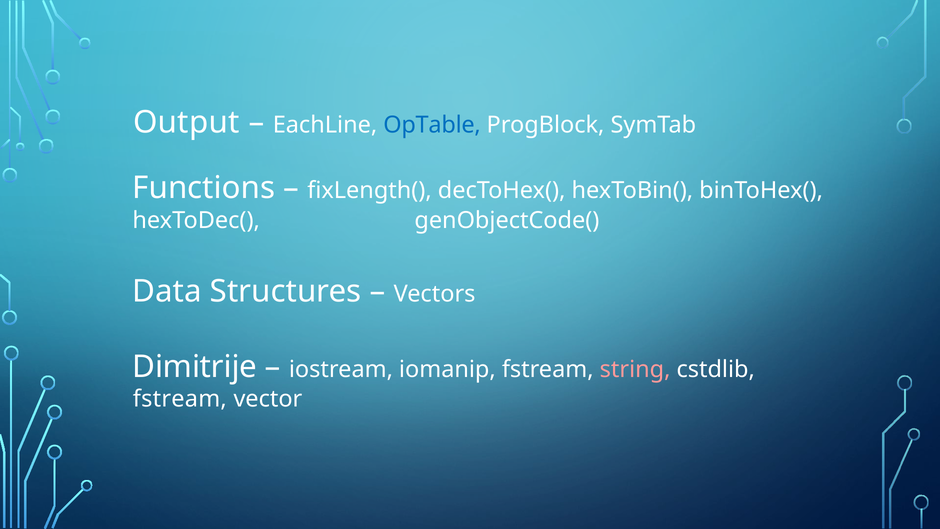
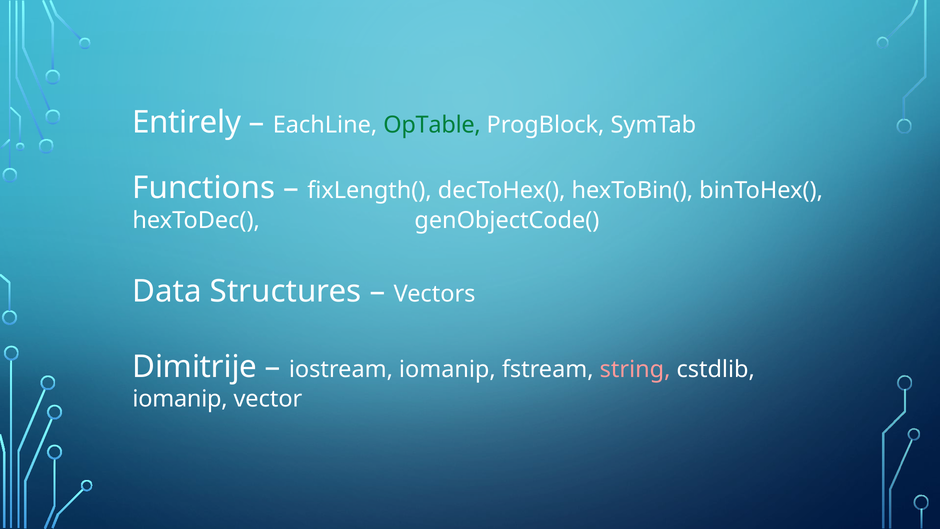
Output: Output -> Entirely (187, 122)
OpTable colour: blue -> green (432, 125)
fstream: fstream -> iomanip (180, 399)
